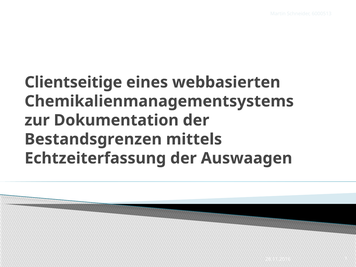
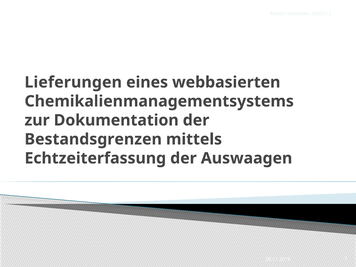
Clientseitige: Clientseitige -> Lieferungen (73, 82)
